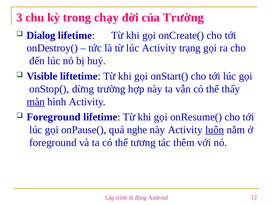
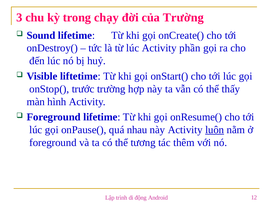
Dialog: Dialog -> Sound (41, 35)
trạng: trạng -> phần (190, 48)
dừng: dừng -> trước (83, 89)
màn underline: present -> none (36, 102)
nghe: nghe -> nhau (137, 130)
